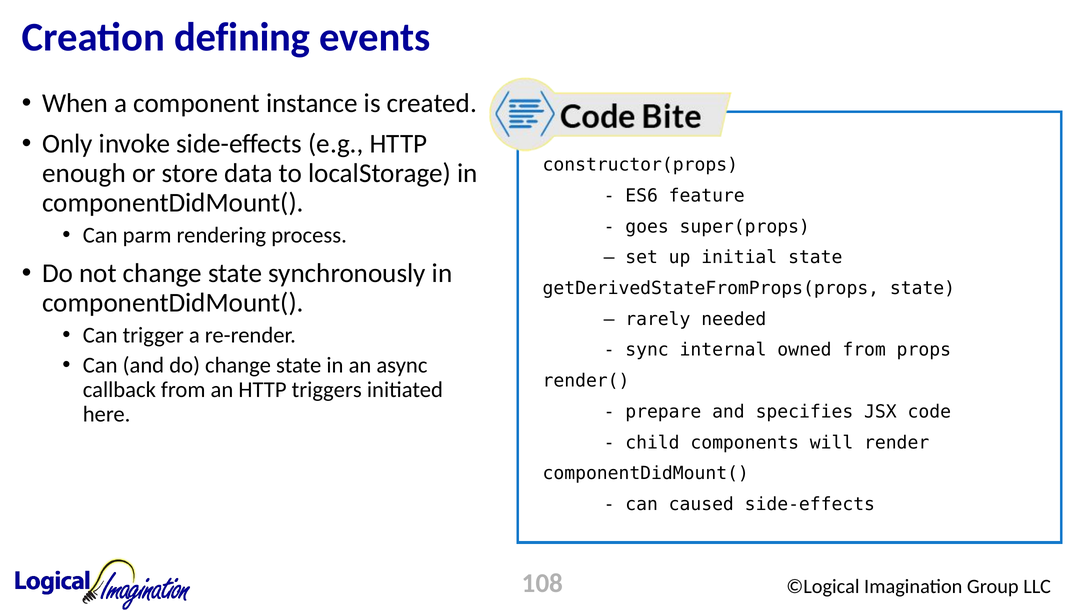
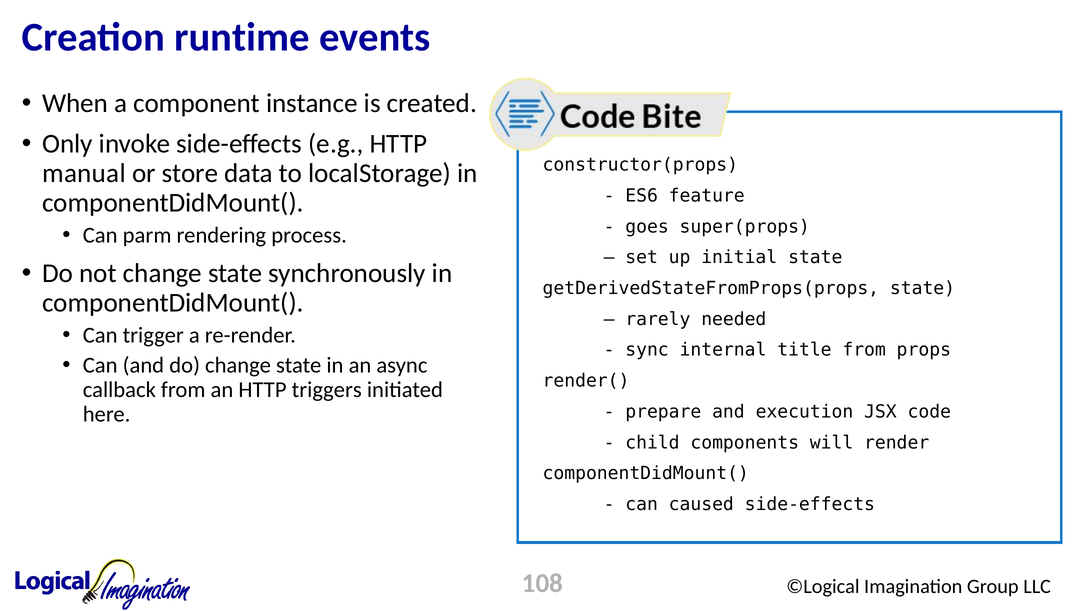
defining: defining -> runtime (242, 37)
enough: enough -> manual (84, 173)
owned: owned -> title (804, 350)
specifies: specifies -> execution (804, 411)
